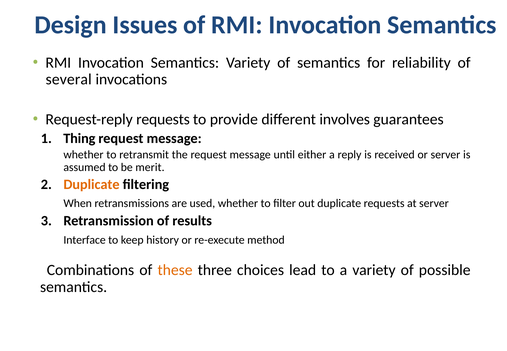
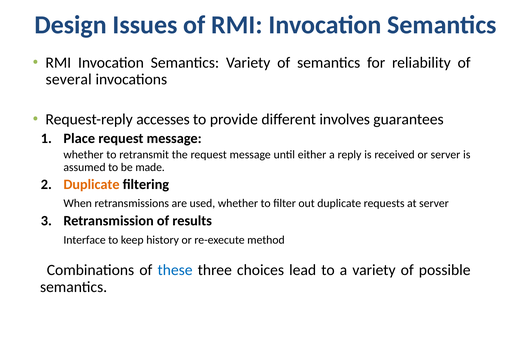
Request-reply requests: requests -> accesses (163, 119)
Thing: Thing -> Place (79, 138)
merit: merit -> made (150, 167)
these colour: orange -> blue (175, 270)
